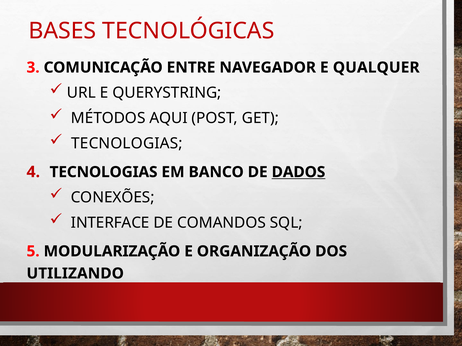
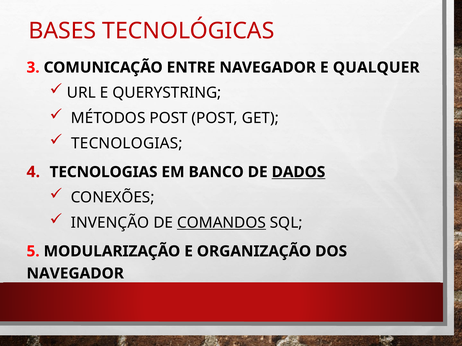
MÉTODOS AQUI: AQUI -> POST (169, 118)
INTERFACE: INTERFACE -> INVENÇÃO (110, 223)
COMANDOS underline: none -> present (222, 223)
UTILIZANDO: UTILIZANDO -> NAVEGADOR (75, 274)
